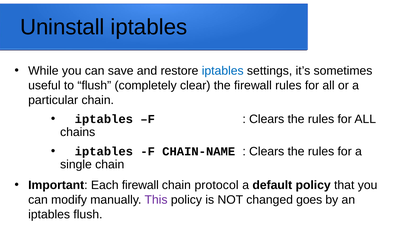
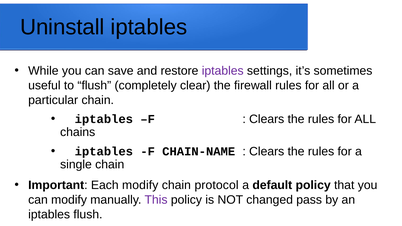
iptables colour: blue -> purple (223, 71)
Each firewall: firewall -> modify (140, 185)
goes: goes -> pass (309, 200)
